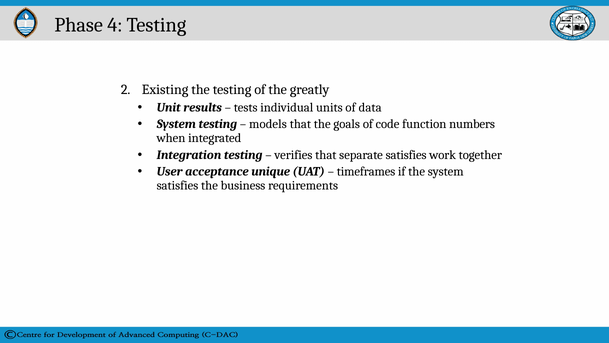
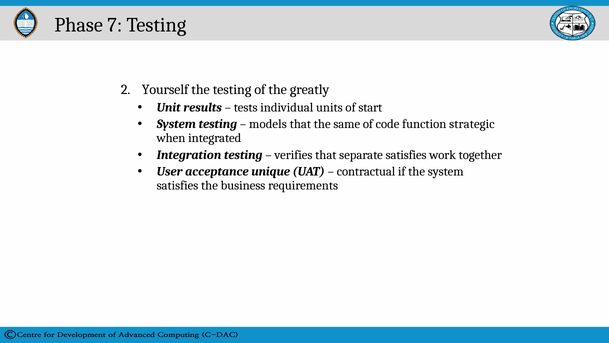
4: 4 -> 7 (115, 25)
Existing: Existing -> Yourself (165, 90)
data: data -> start (370, 107)
goals: goals -> same (347, 124)
numbers: numbers -> strategic (472, 124)
timeframes: timeframes -> contractual (366, 172)
